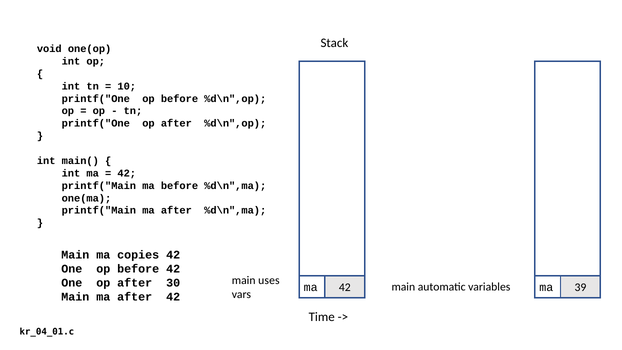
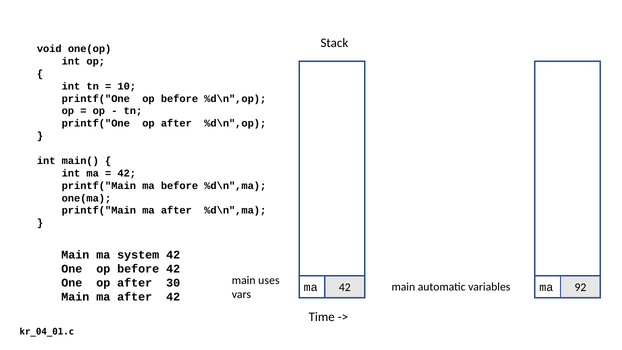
copies: copies -> system (138, 255)
39: 39 -> 92 (580, 287)
